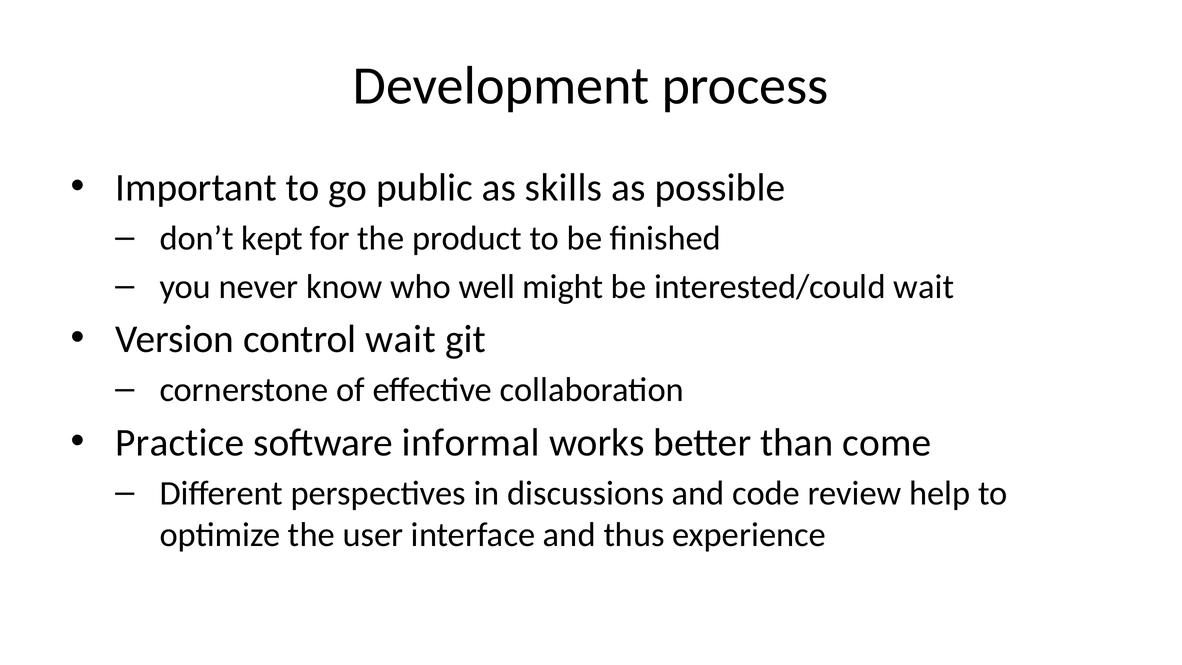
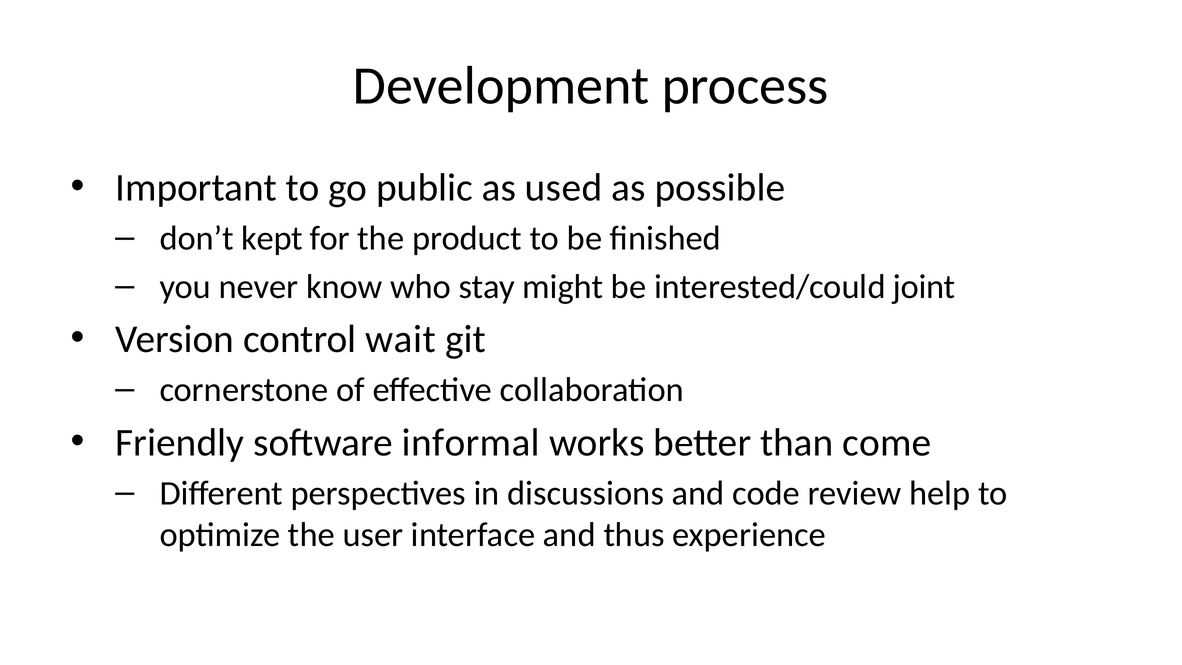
skills: skills -> used (564, 187)
well: well -> stay (487, 287)
interested/could wait: wait -> joint (924, 287)
Practice: Practice -> Friendly (180, 443)
